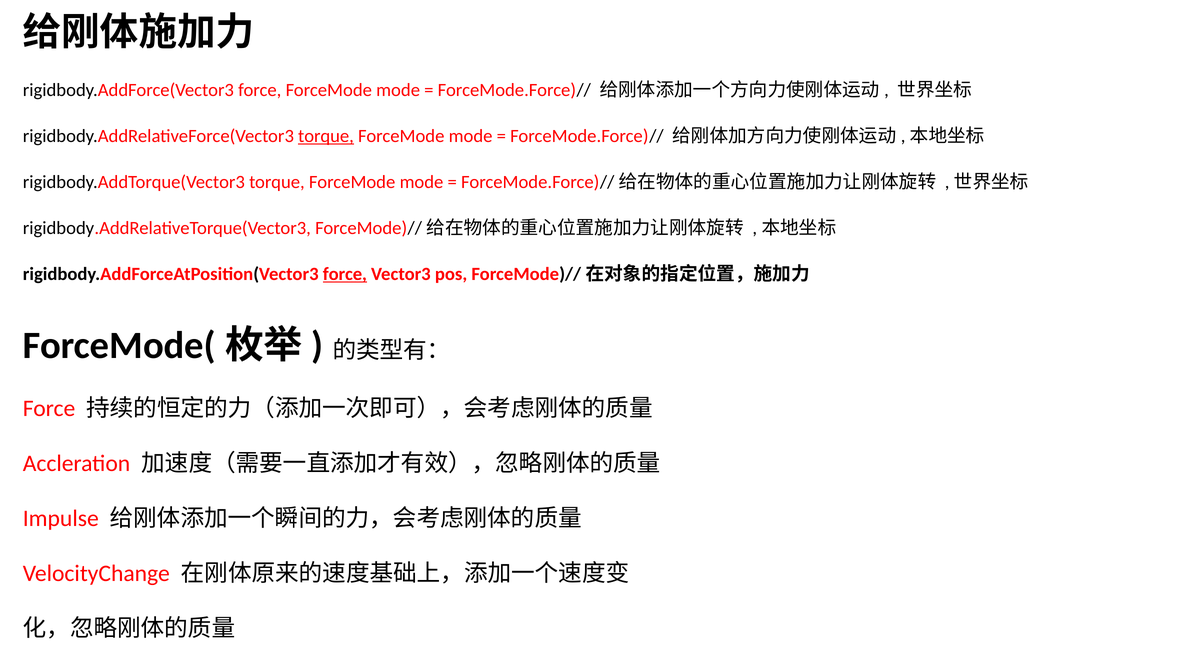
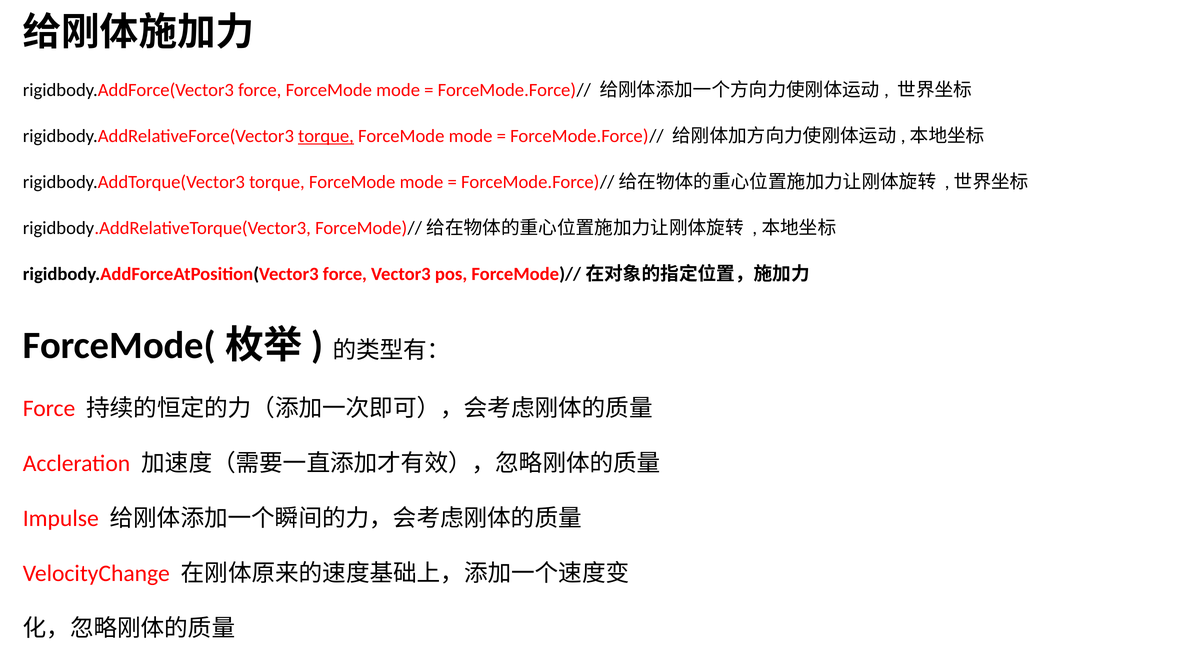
force underline: present -> none (345, 274)
